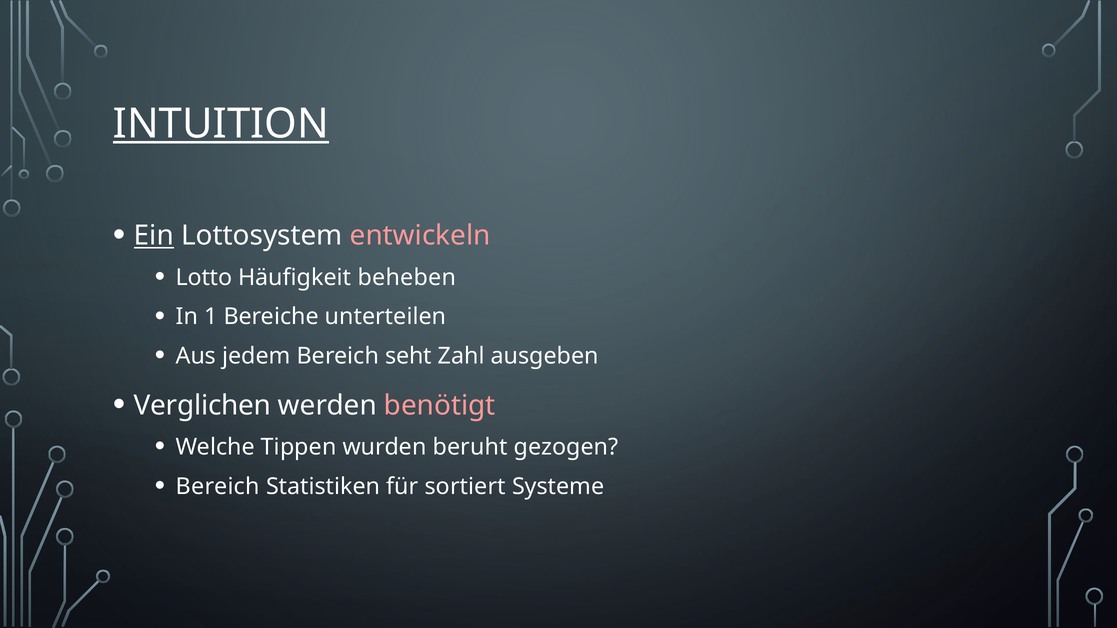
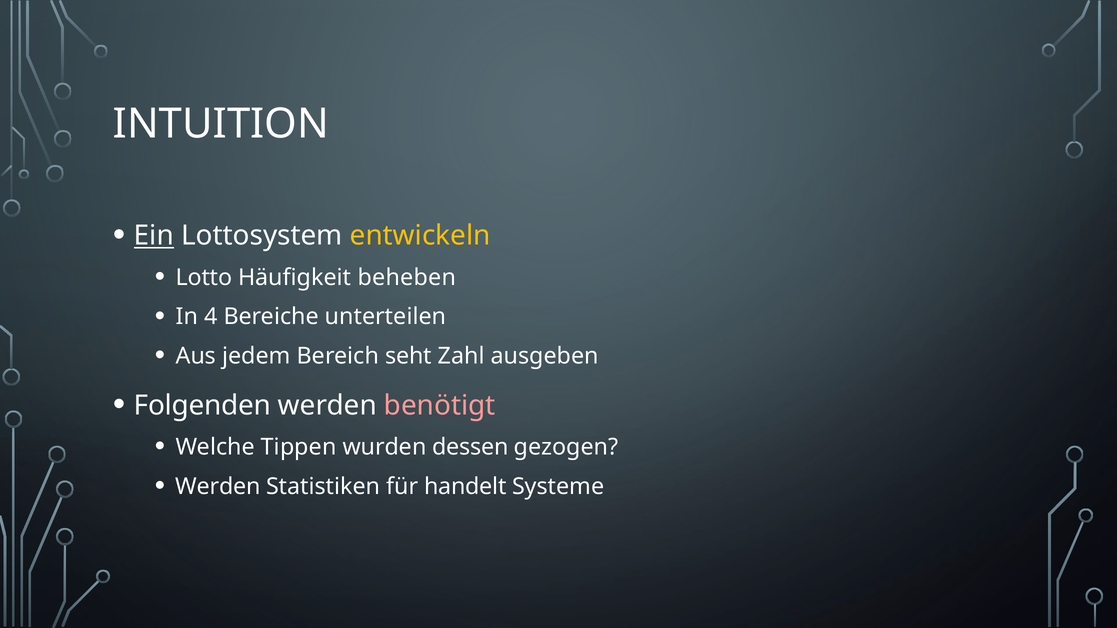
INTUITION underline: present -> none (221, 124)
entwickeln colour: pink -> yellow (420, 236)
1: 1 -> 4 (211, 317)
Verglichen: Verglichen -> Folgenden (202, 405)
beruht: beruht -> dessen (470, 447)
Bereich: Bereich -> Werden (218, 487)
sortiert: sortiert -> handelt (465, 487)
